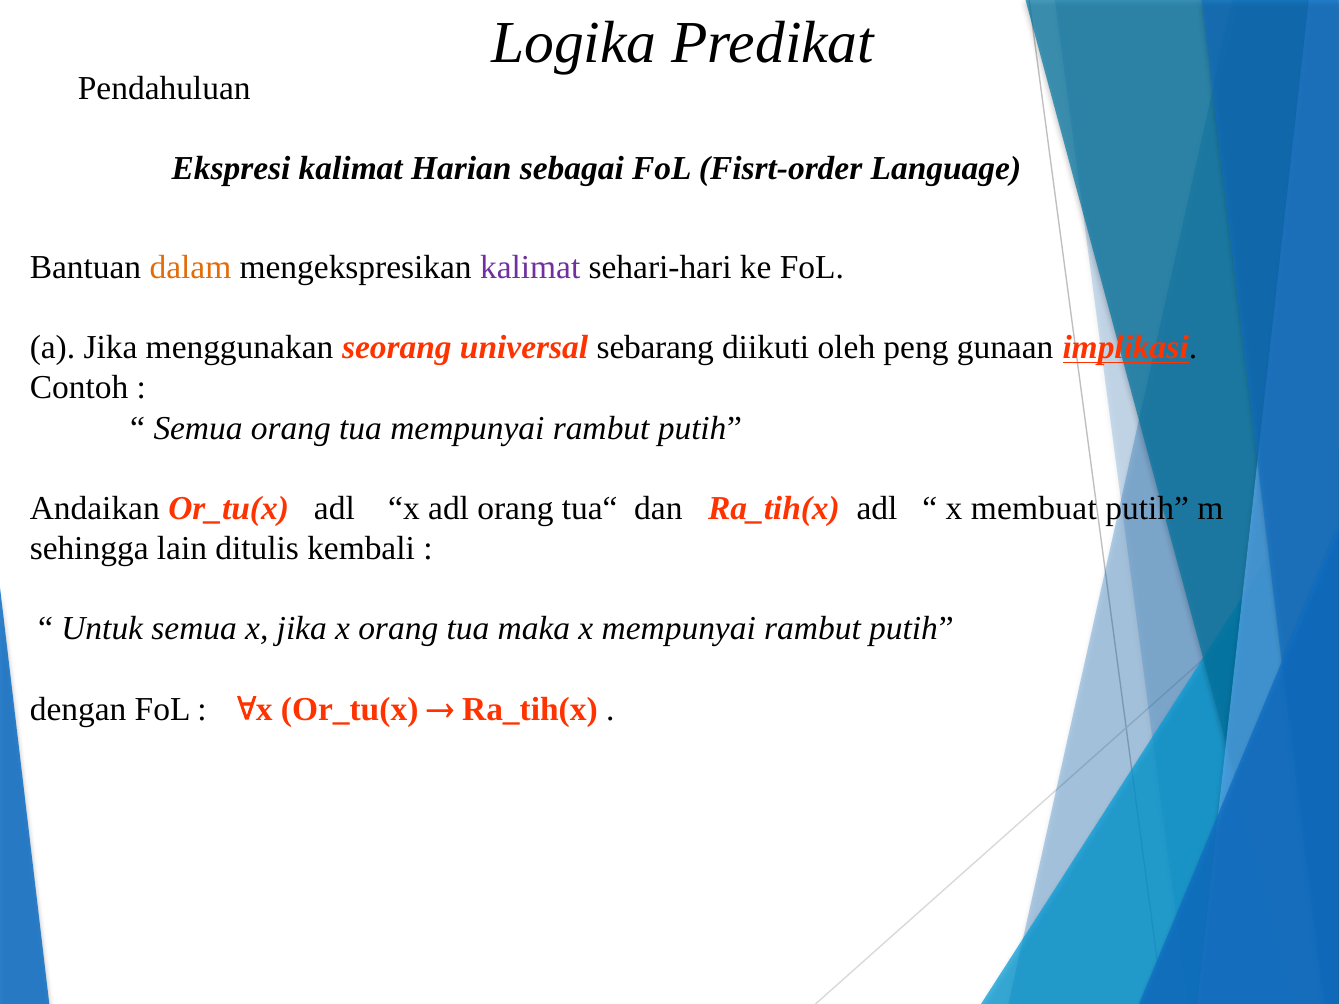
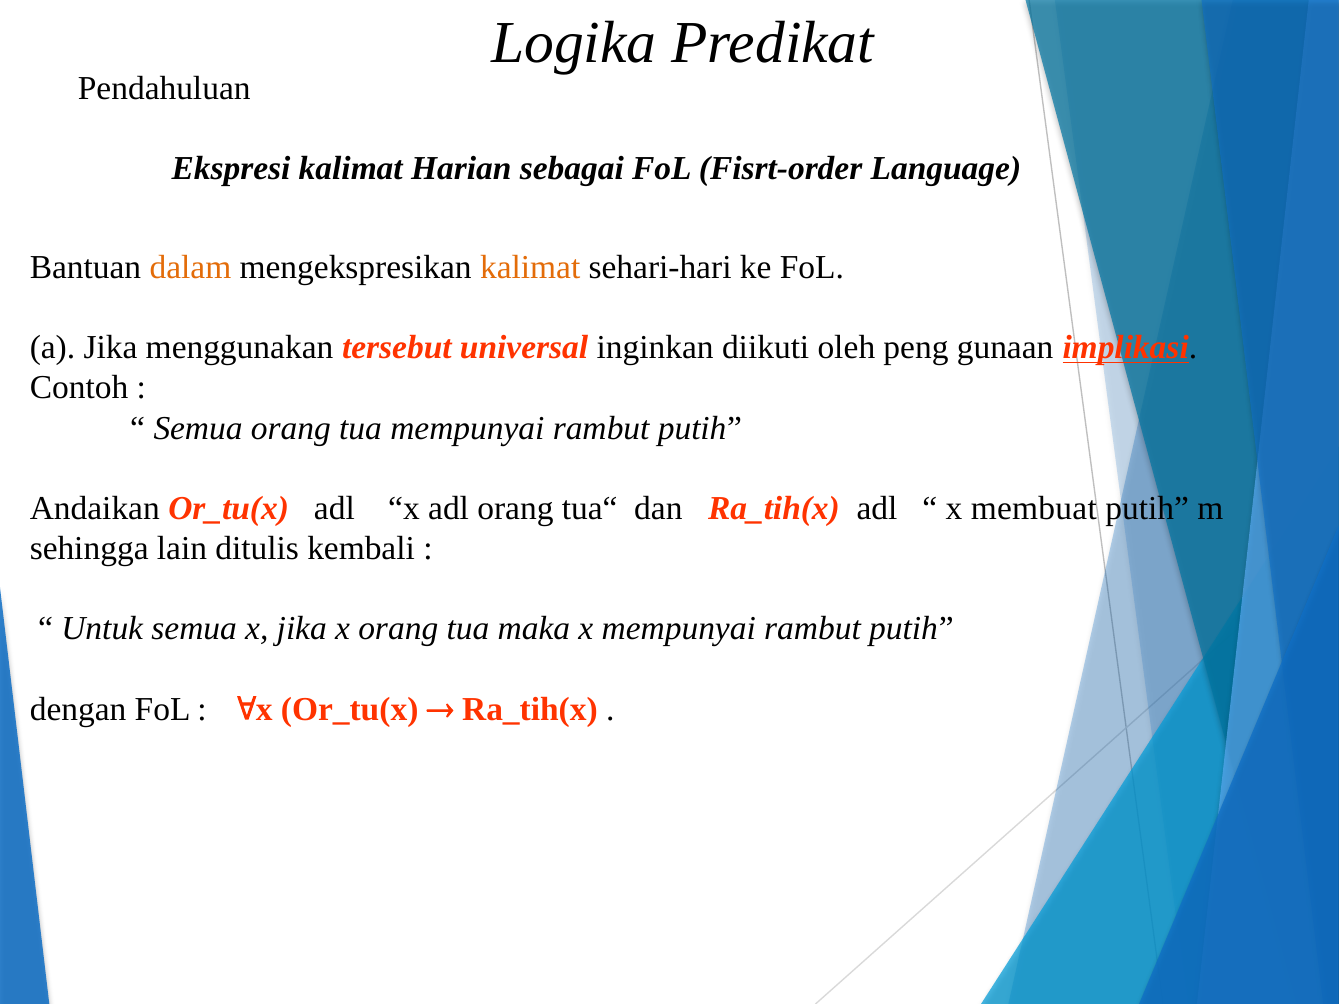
kalimat colour: purple -> orange (530, 267)
seorang: seorang -> tersebut (397, 348)
sebarang: sebarang -> inginkan (655, 348)
